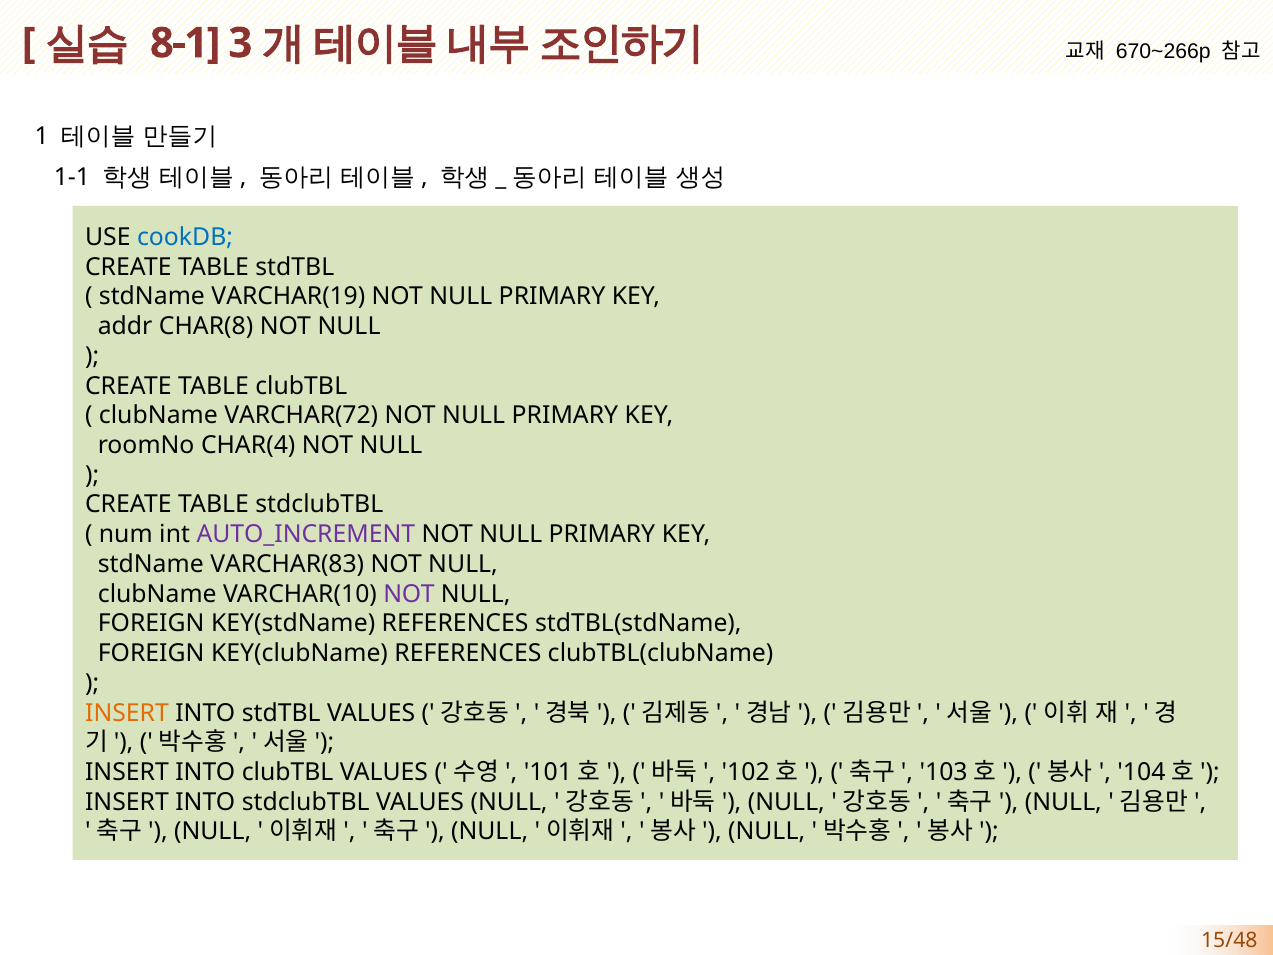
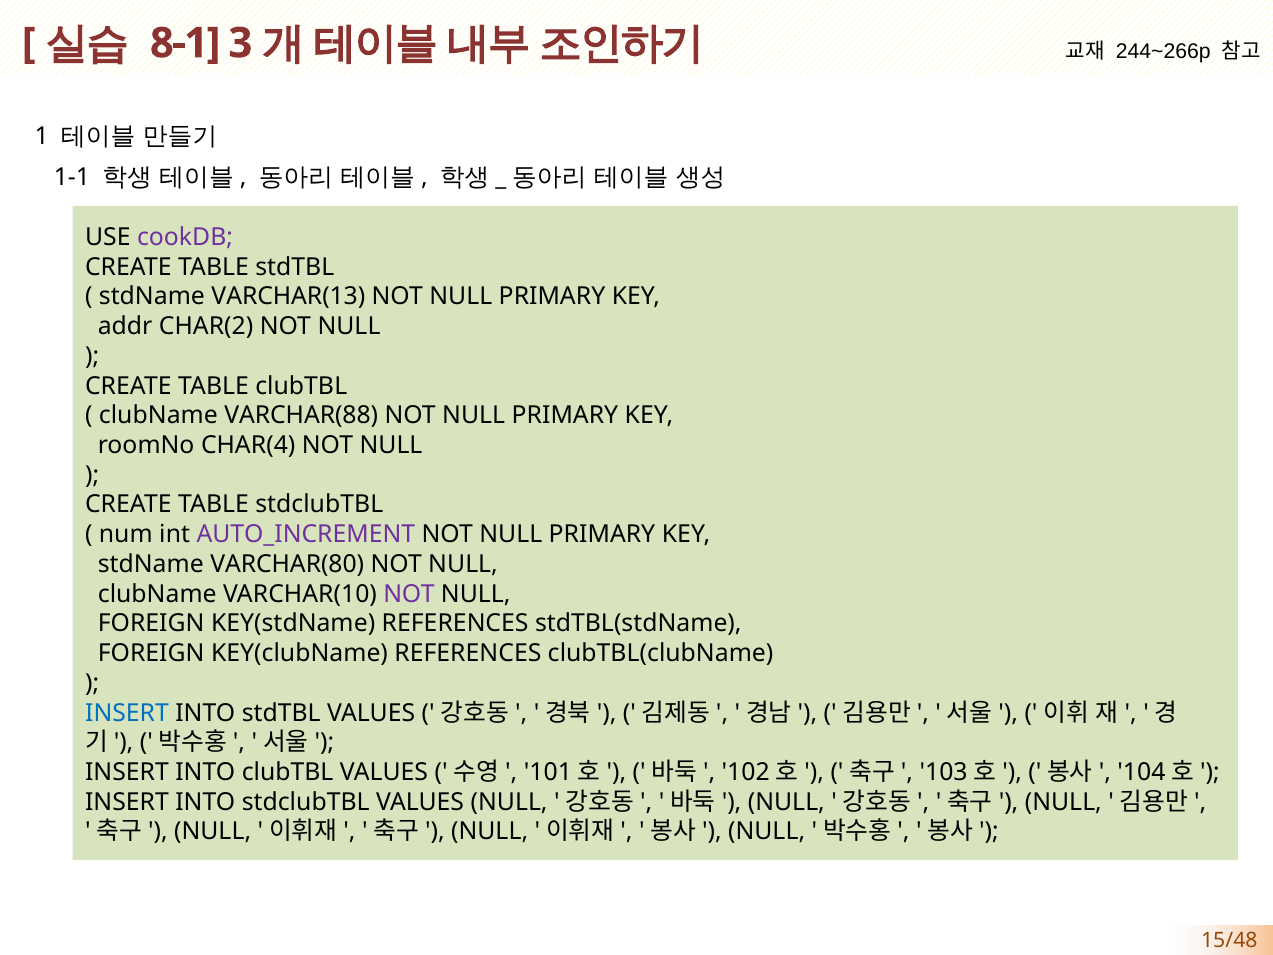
670~266p: 670~266p -> 244~266p (1163, 52)
cookDB colour: blue -> purple (185, 237)
VARCHAR(19: VARCHAR(19 -> VARCHAR(13 (288, 297)
CHAR(8: CHAR(8 -> CHAR(2 (206, 326)
VARCHAR(72: VARCHAR(72 -> VARCHAR(88 (301, 416)
VARCHAR(83: VARCHAR(83 -> VARCHAR(80 (287, 564)
INSERT colour: orange -> blue (127, 713)
